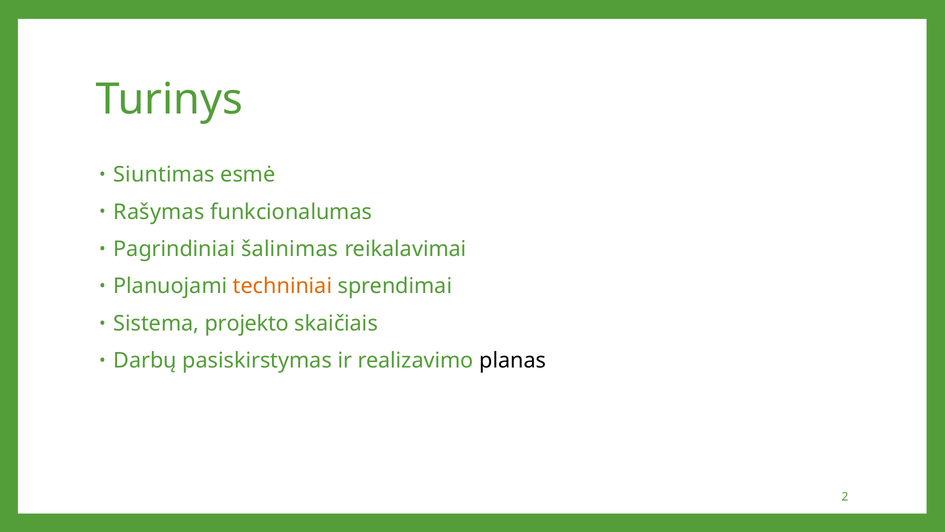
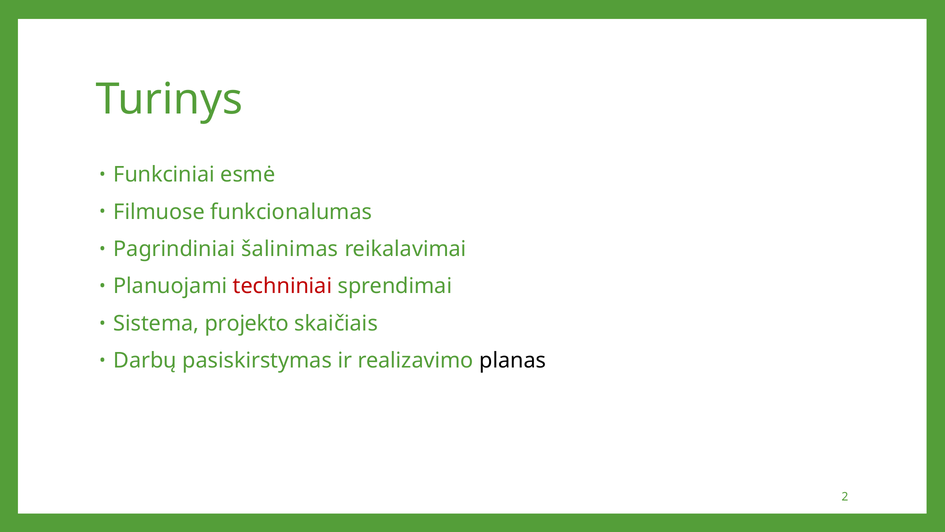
Siuntimas: Siuntimas -> Funkciniai (164, 175)
Rašymas: Rašymas -> Filmuose (159, 212)
techniniai colour: orange -> red (283, 286)
